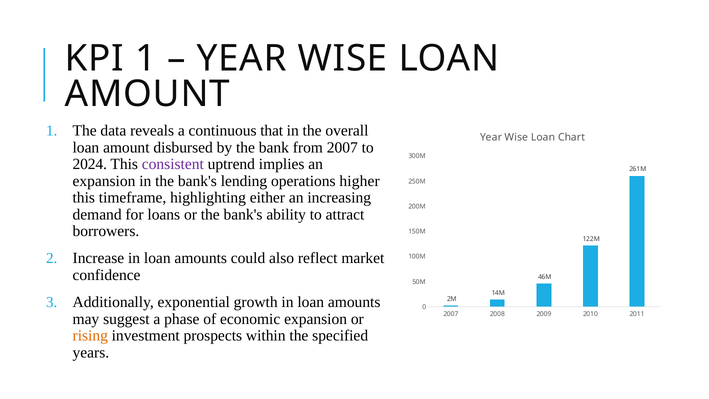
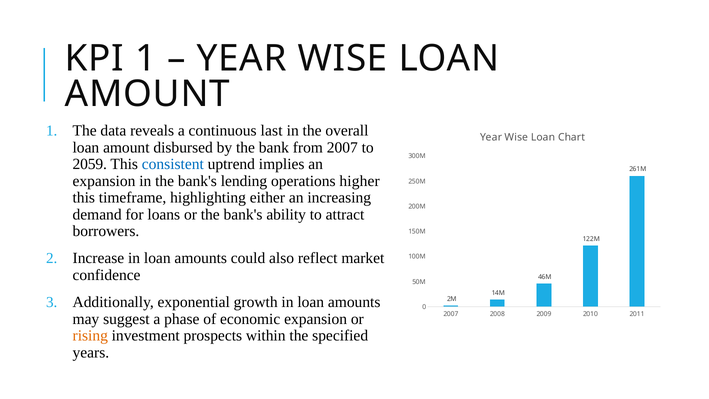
that: that -> last (272, 131)
2024: 2024 -> 2059 (90, 164)
consistent colour: purple -> blue (173, 164)
